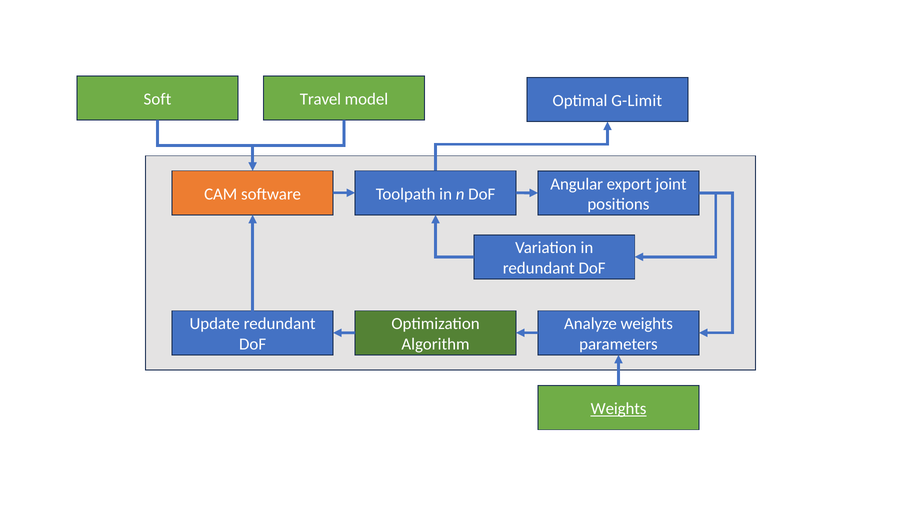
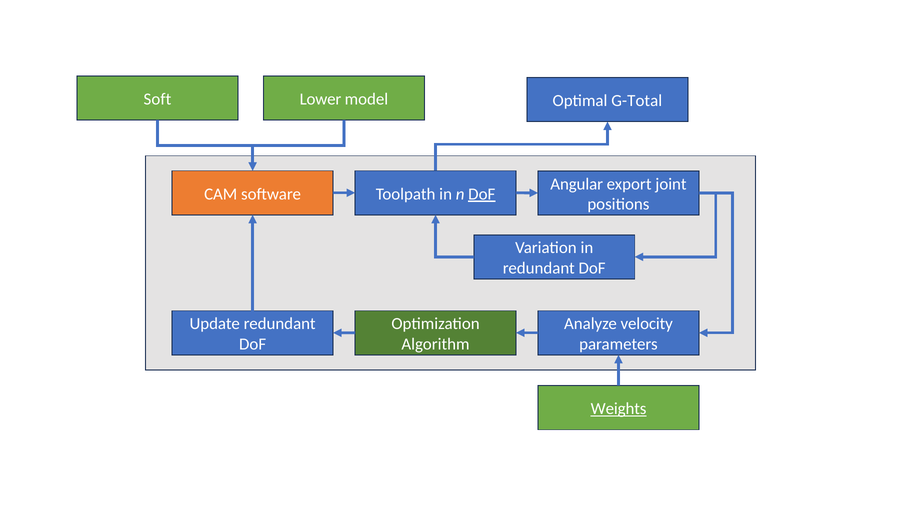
Travel: Travel -> Lower (320, 99)
G-Limit: G-Limit -> G-Total (637, 101)
DoF underline: none -> present (482, 194)
Analyze weights: weights -> velocity (647, 324)
